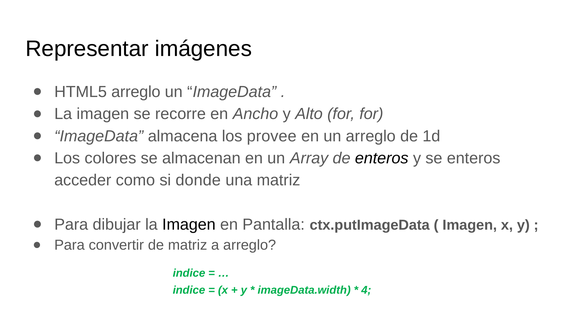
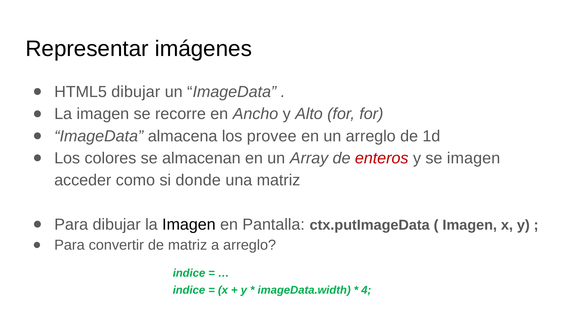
HTML5 arreglo: arreglo -> dibujar (136, 92)
enteros colour: black -> red (382, 158)
se enteros: enteros -> imagen (474, 158)
